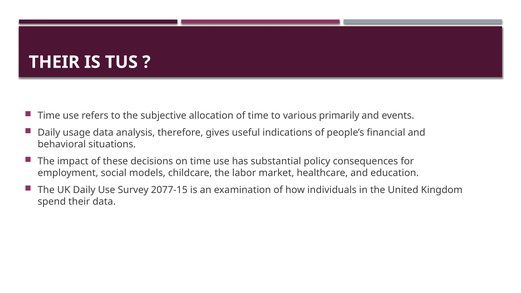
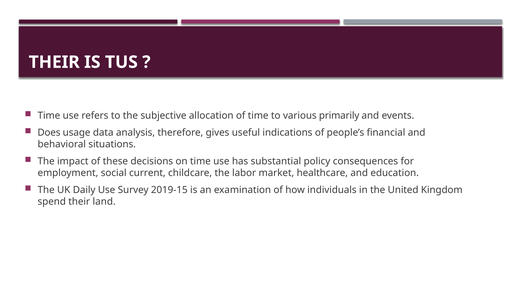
Daily: Daily -> Does (49, 133)
models: models -> current (147, 173)
2077-15: 2077-15 -> 2019-15 (169, 190)
their data: data -> land (104, 202)
